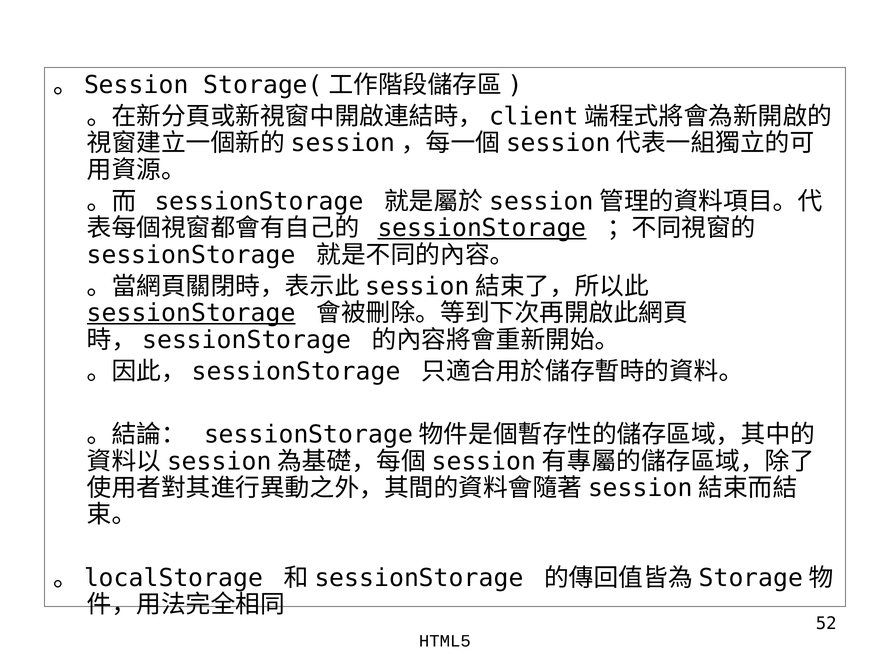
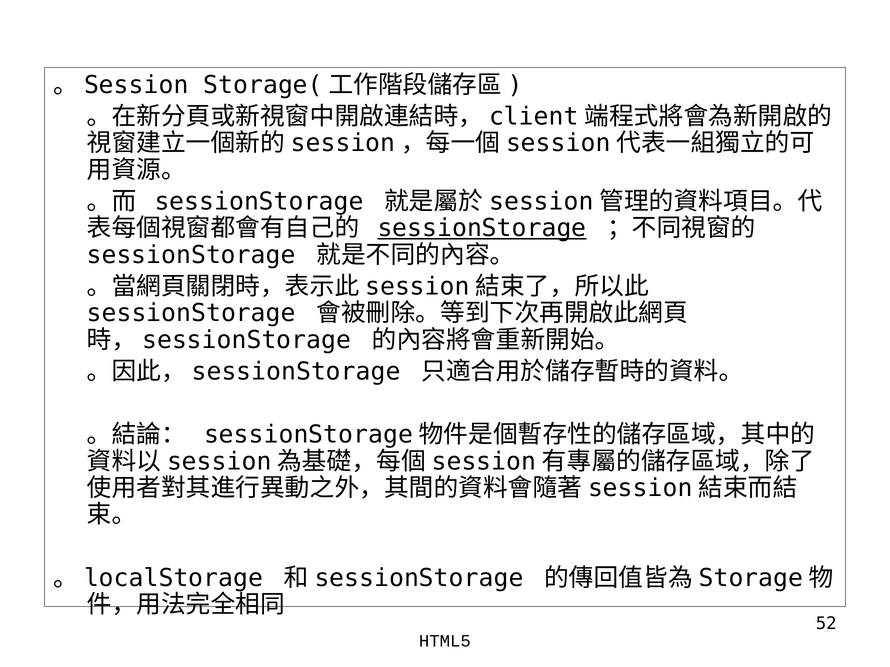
sessionStorage underline: present -> none (191, 313)
